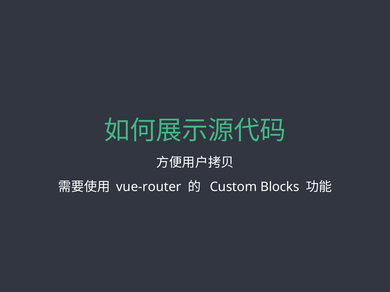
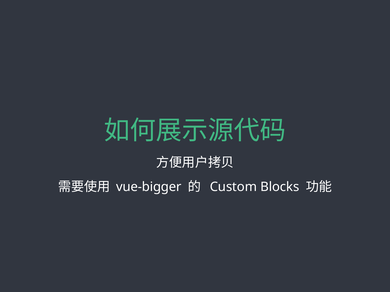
vue-router: vue-router -> vue-bigger (149, 187)
